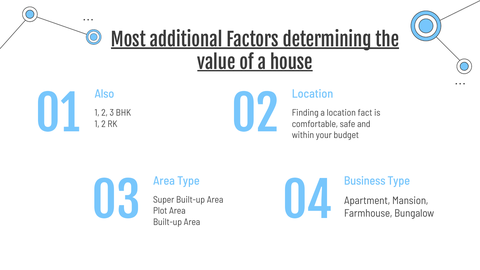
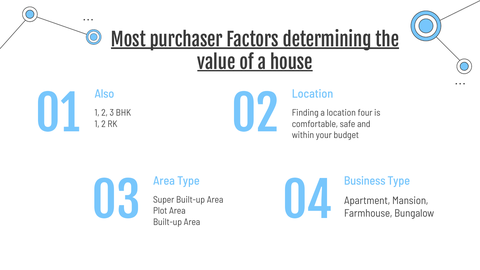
additional: additional -> purchaser (186, 40)
fact: fact -> four (365, 113)
